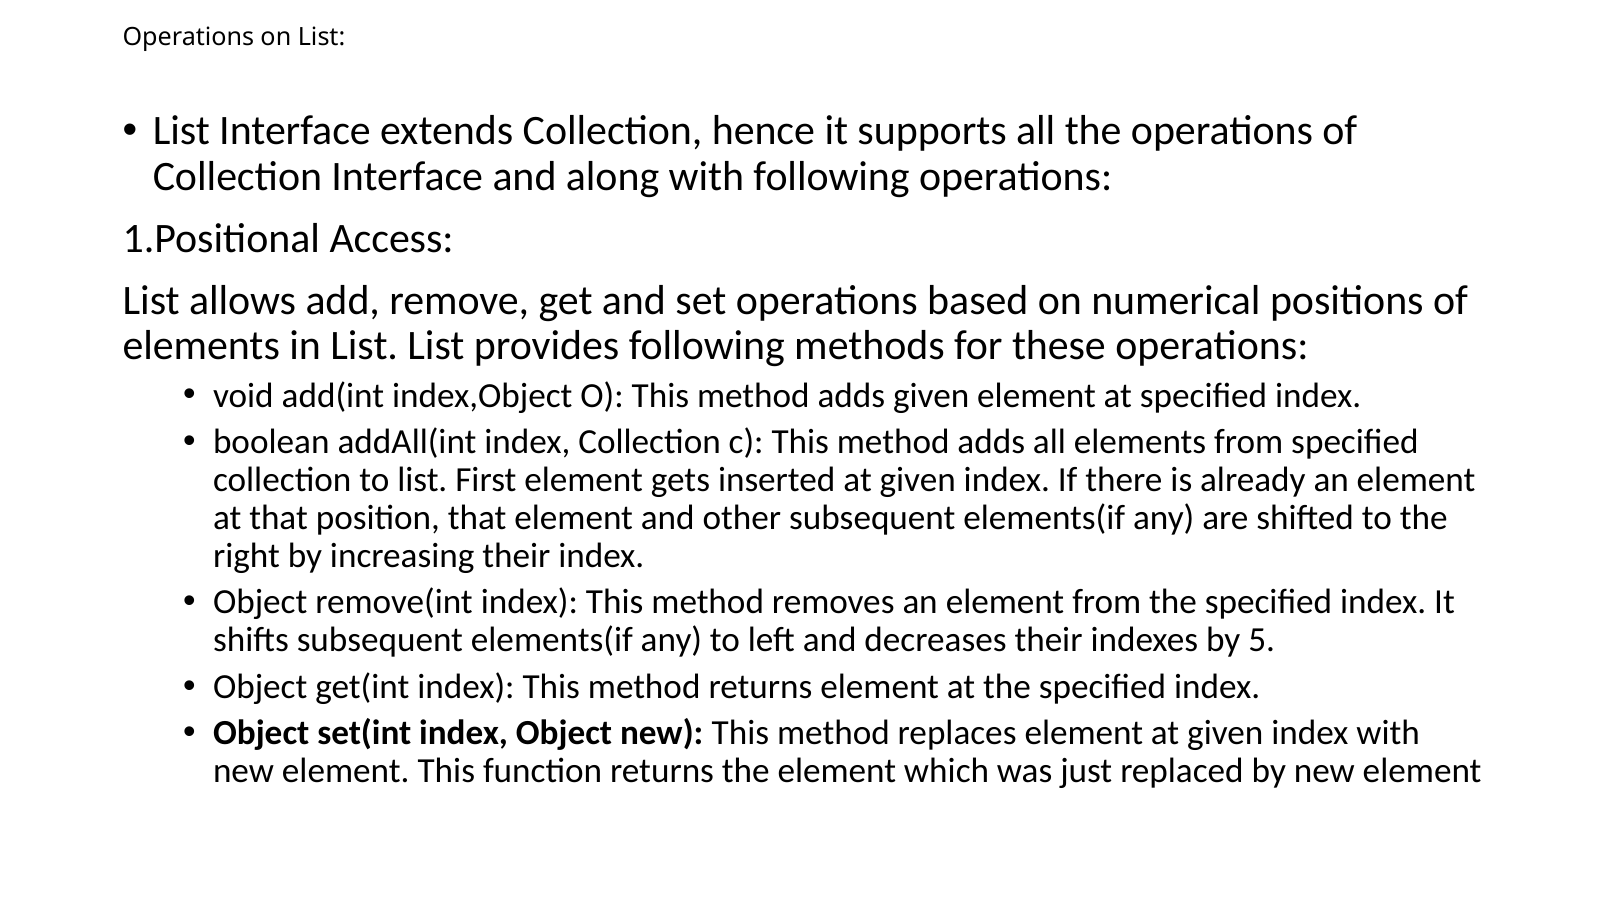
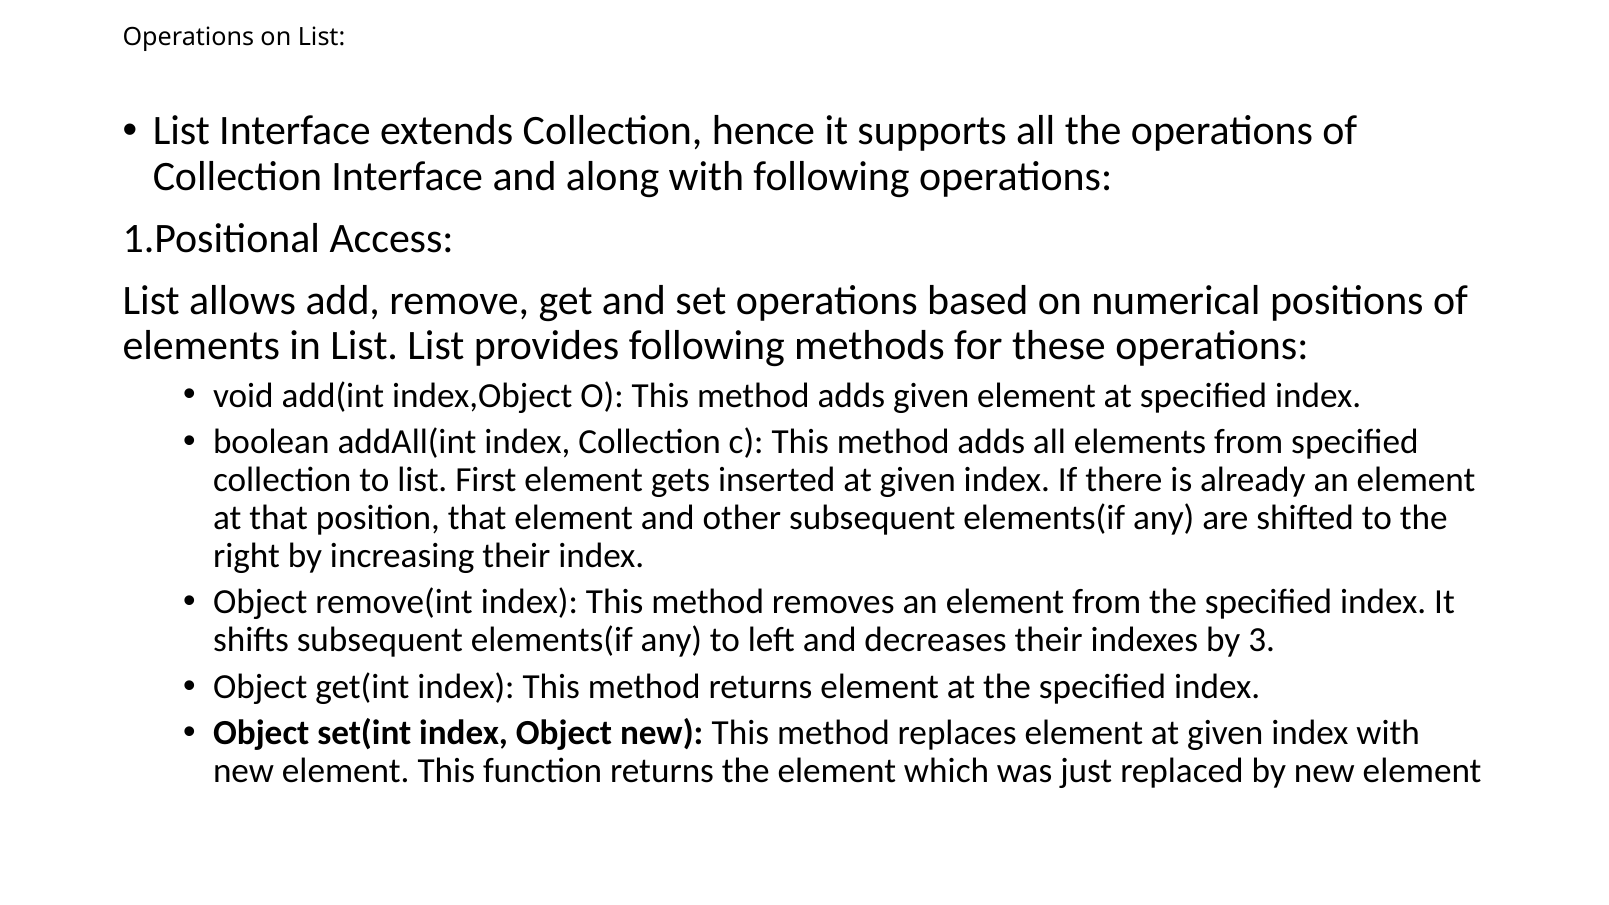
5: 5 -> 3 (1262, 640)
